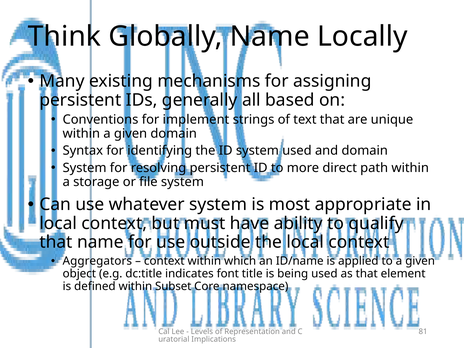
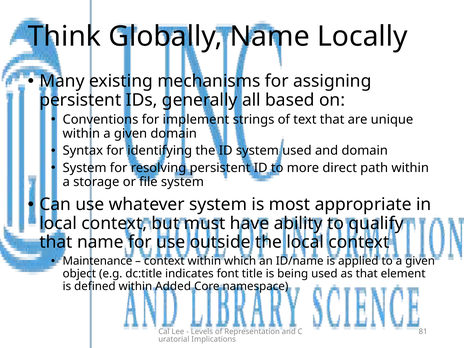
Aggregators: Aggregators -> Maintenance (97, 261)
Subset: Subset -> Added (173, 286)
